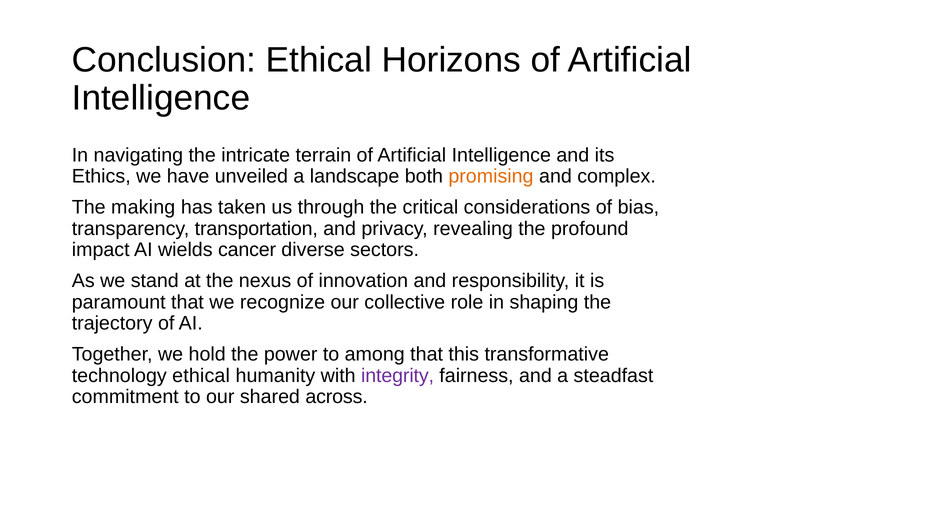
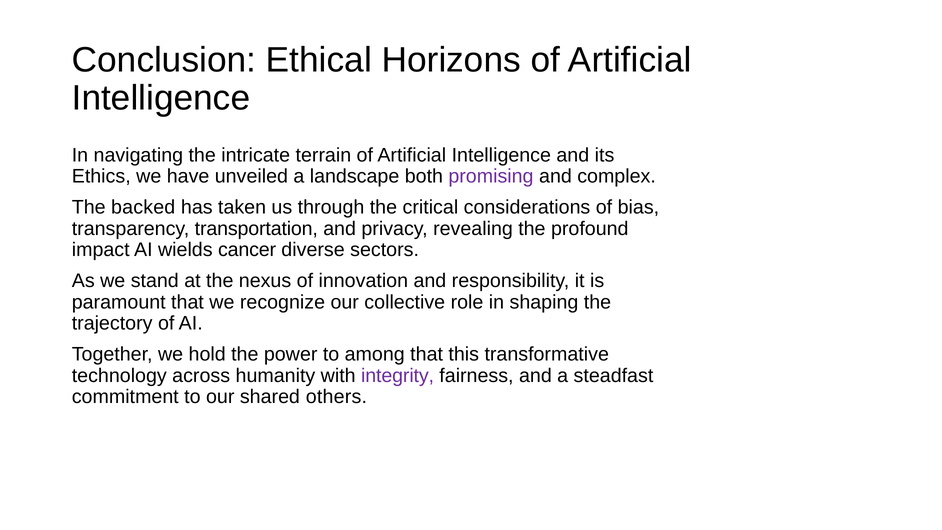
promising colour: orange -> purple (491, 176)
making: making -> backed (143, 207)
technology ethical: ethical -> across (201, 376)
across: across -> others (336, 397)
